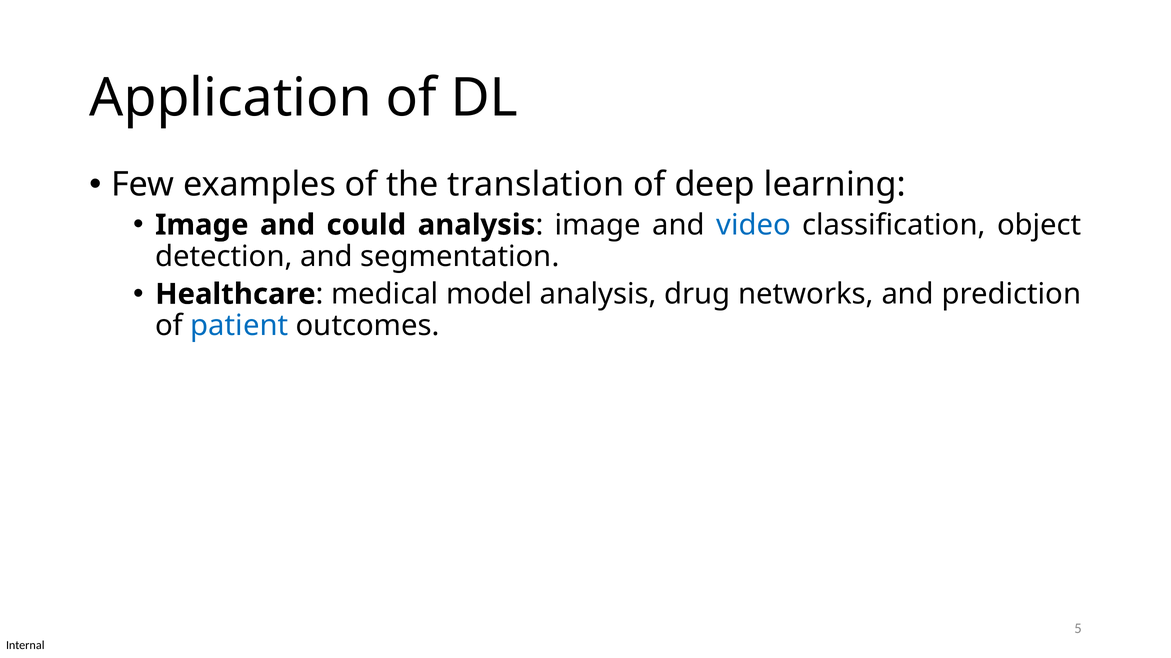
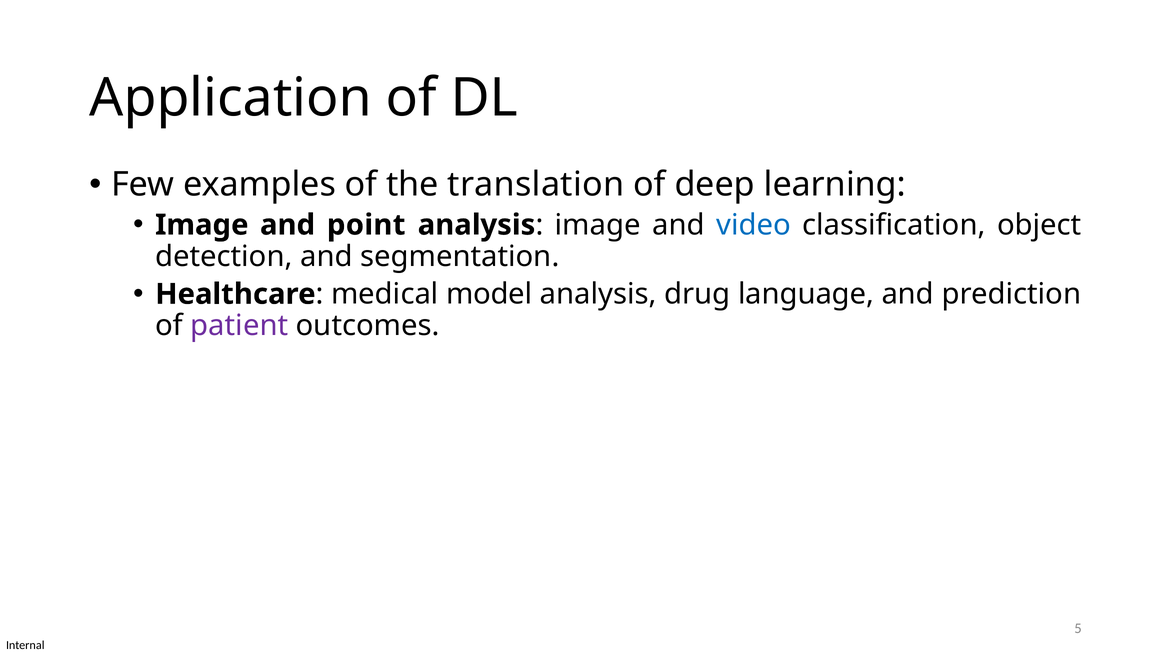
could: could -> point (366, 225)
networks: networks -> language (806, 294)
patient colour: blue -> purple (239, 326)
